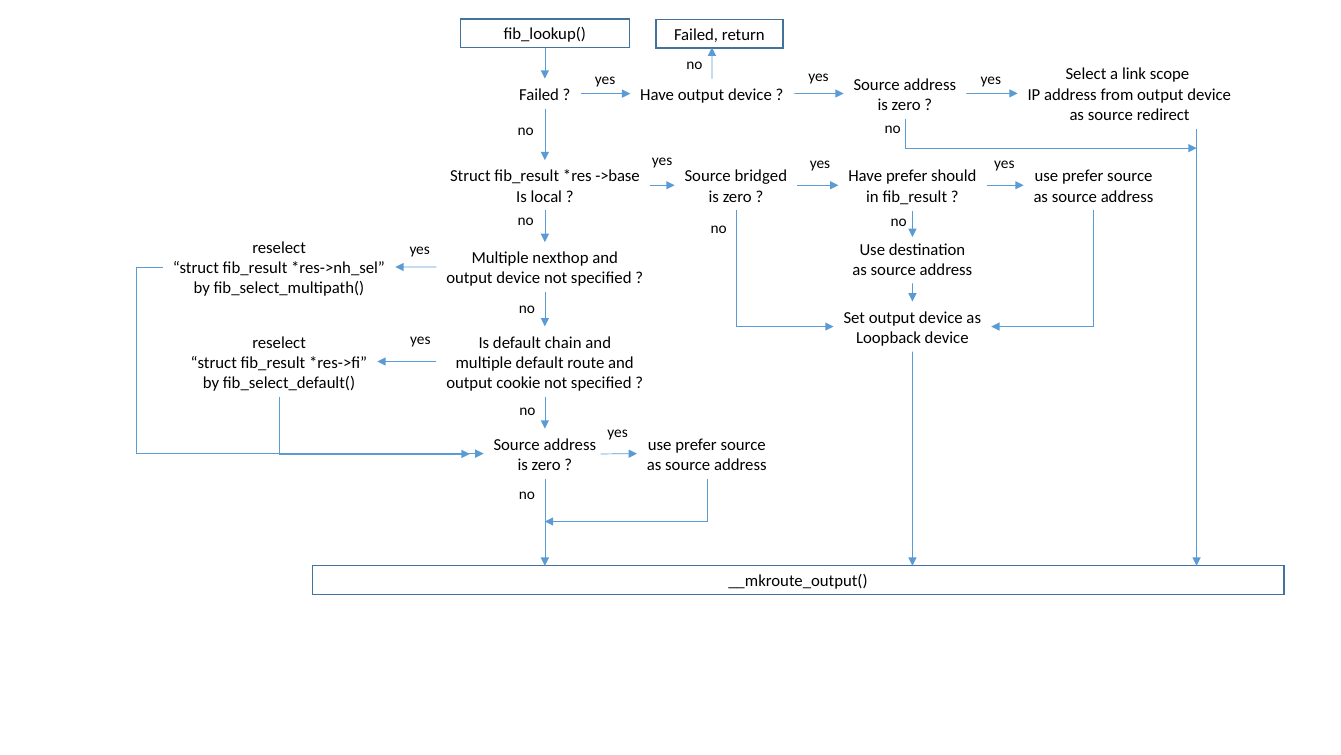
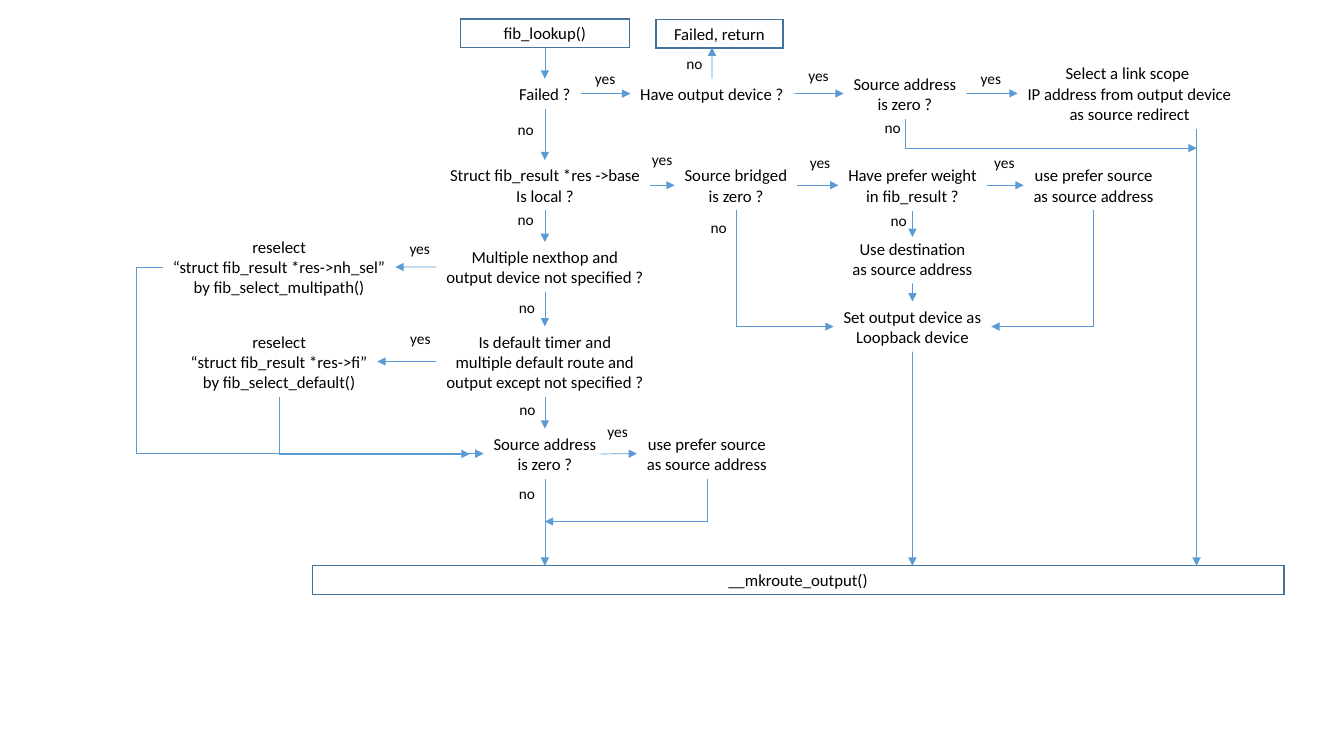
should: should -> weight (954, 176)
chain: chain -> timer (563, 342)
cookie: cookie -> except (518, 382)
